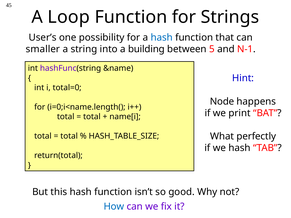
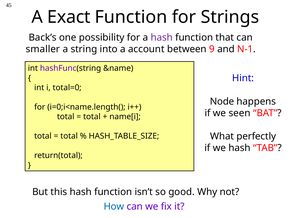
Loop: Loop -> Exact (69, 17)
User’s: User’s -> Back’s (43, 38)
hash colour: blue -> purple (162, 38)
building: building -> account (146, 49)
5: 5 -> 9 (212, 49)
print: print -> seen (240, 113)
